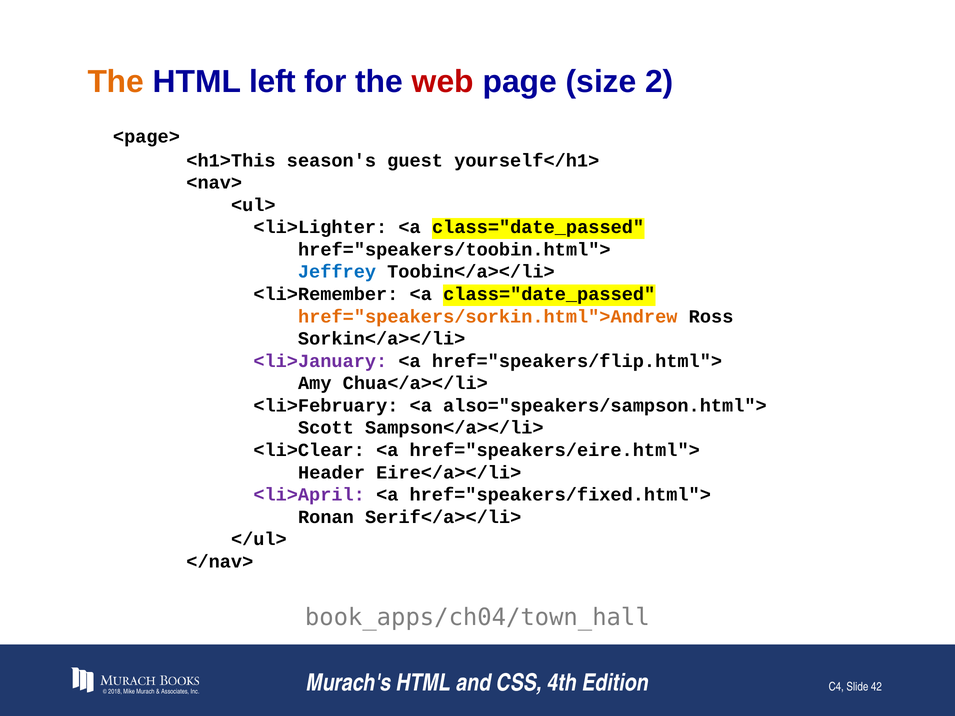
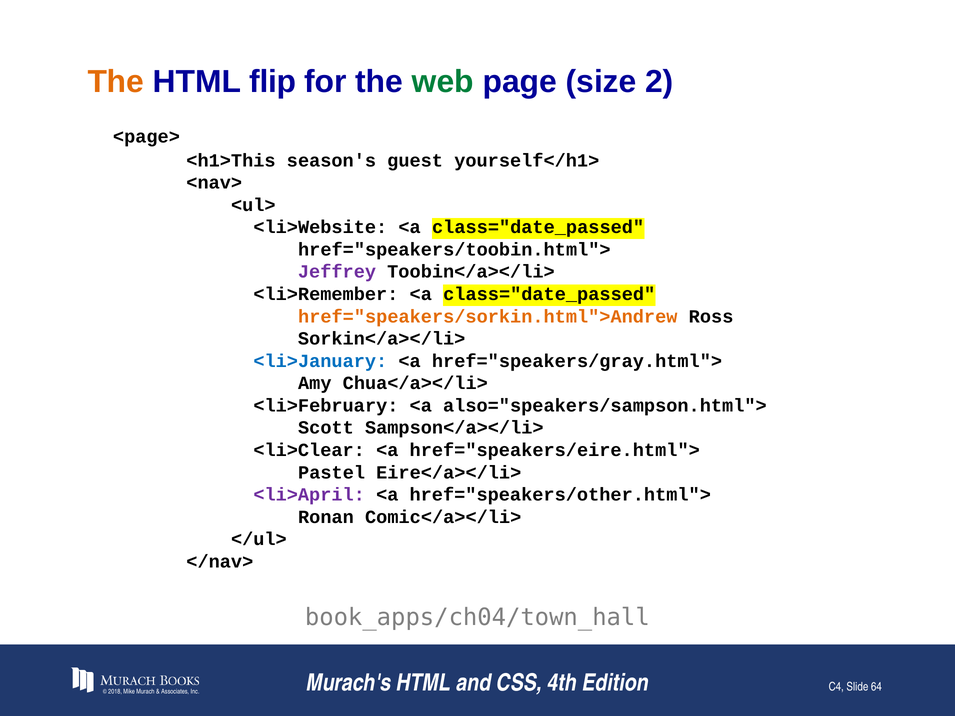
left: left -> flip (273, 82)
web colour: red -> green (443, 82)
<li>Lighter: <li>Lighter -> <li>Website (320, 227)
Jeffrey colour: blue -> purple (337, 272)
<li>January colour: purple -> blue (320, 361)
href="speakers/flip.html">: href="speakers/flip.html"> -> href="speakers/gray.html"> (577, 361)
Header: Header -> Pastel (332, 473)
href="speakers/fixed.html">: href="speakers/fixed.html"> -> href="speakers/other.html"> (560, 495)
Serif</a></li>: Serif</a></li> -> Comic</a></li> (443, 517)
42: 42 -> 64 (876, 687)
